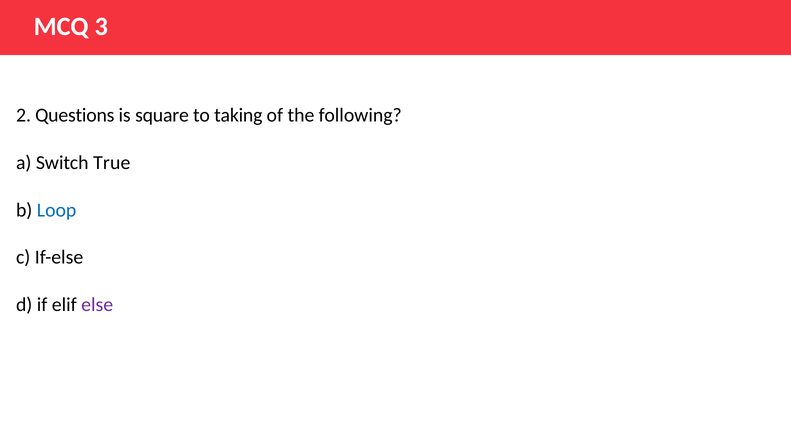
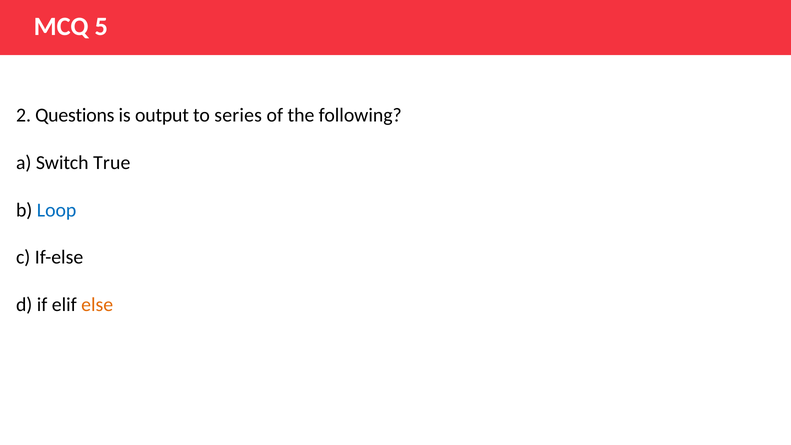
3: 3 -> 5 (101, 27)
square: square -> output (162, 115)
taking: taking -> series (238, 115)
else colour: purple -> orange (97, 305)
